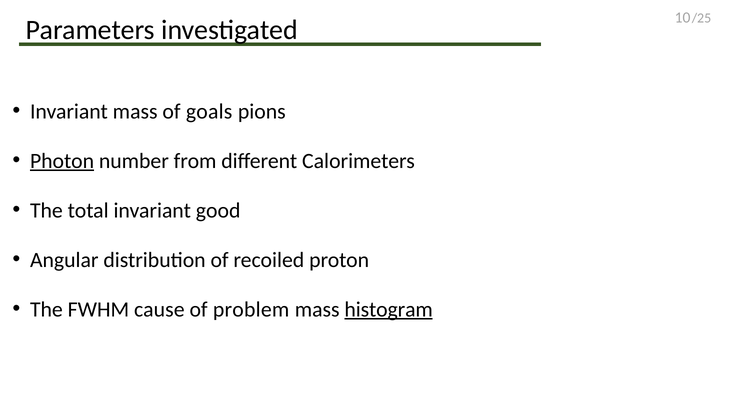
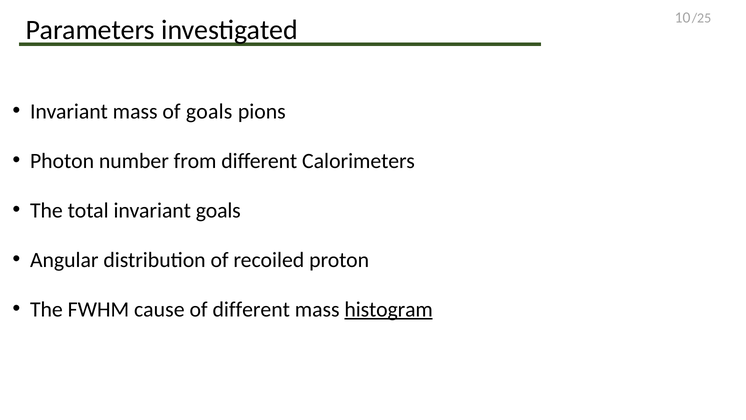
Photon underline: present -> none (62, 161)
invariant good: good -> goals (218, 210)
of problem: problem -> different (251, 309)
